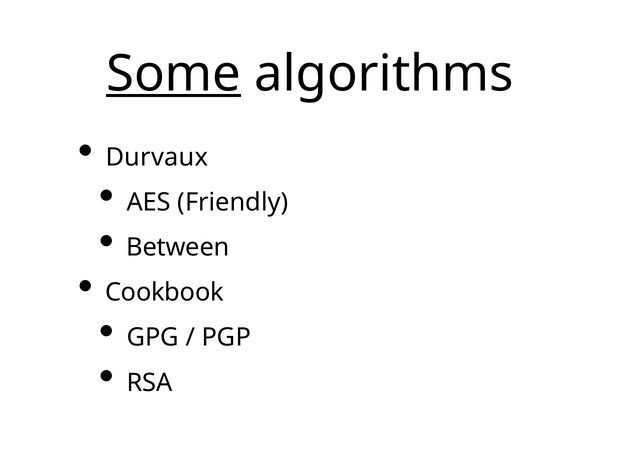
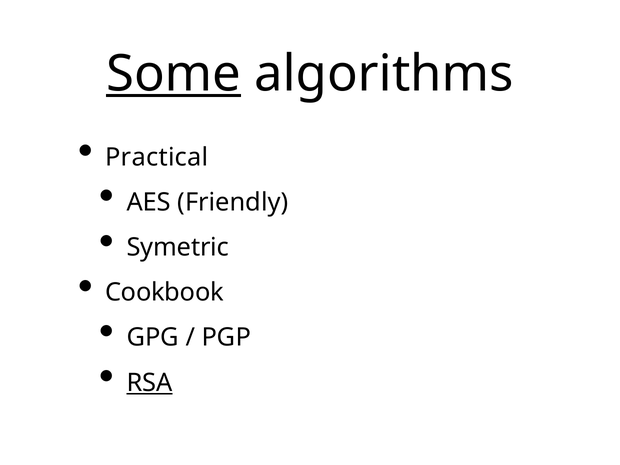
Durvaux: Durvaux -> Practical (157, 157)
Between: Between -> Symetric (178, 247)
RSA underline: none -> present (150, 383)
